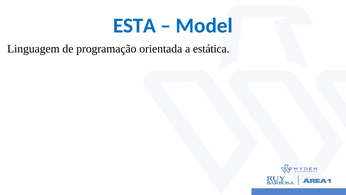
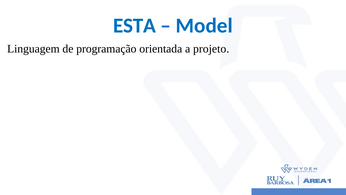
estática: estática -> projeto (211, 49)
